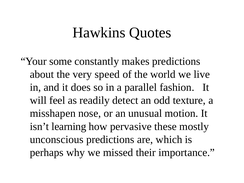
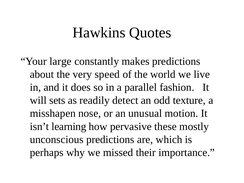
some: some -> large (61, 61)
feel: feel -> sets (57, 100)
